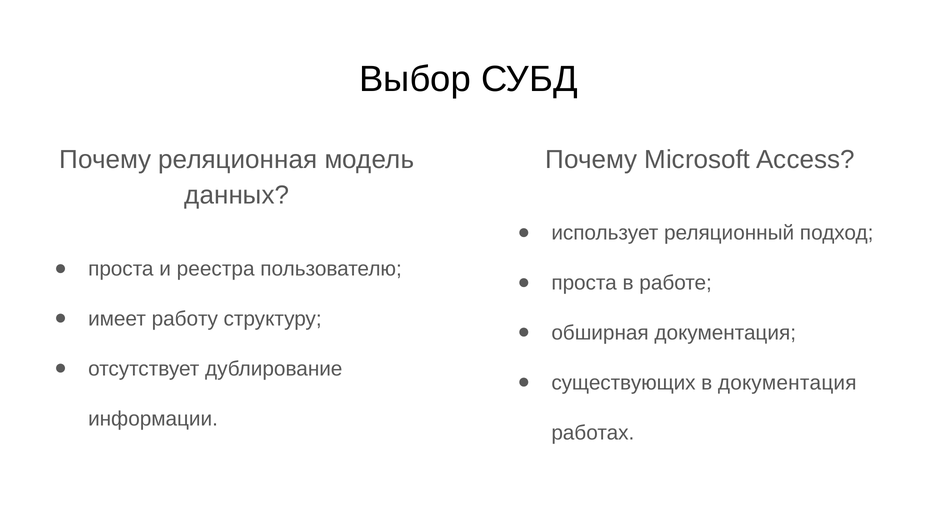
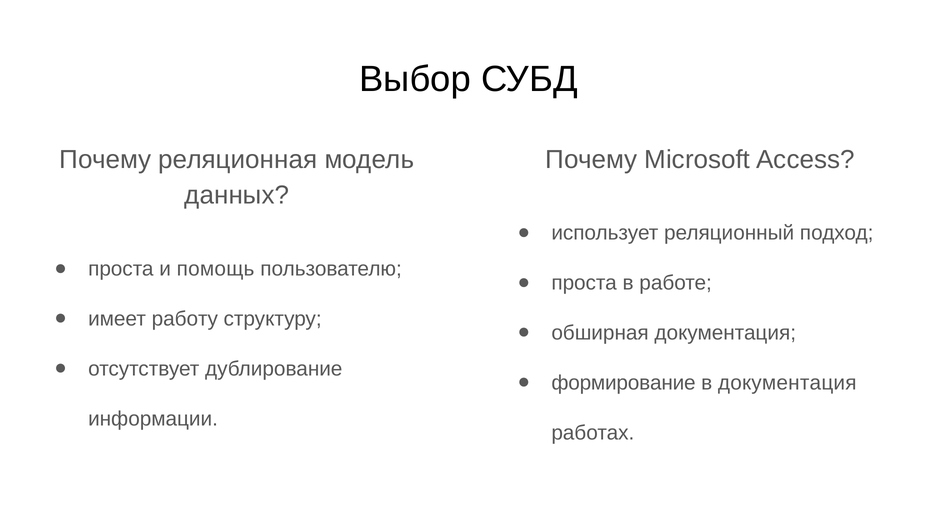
реестра: реестра -> помощь (216, 269)
существующих: существующих -> формирование (624, 383)
